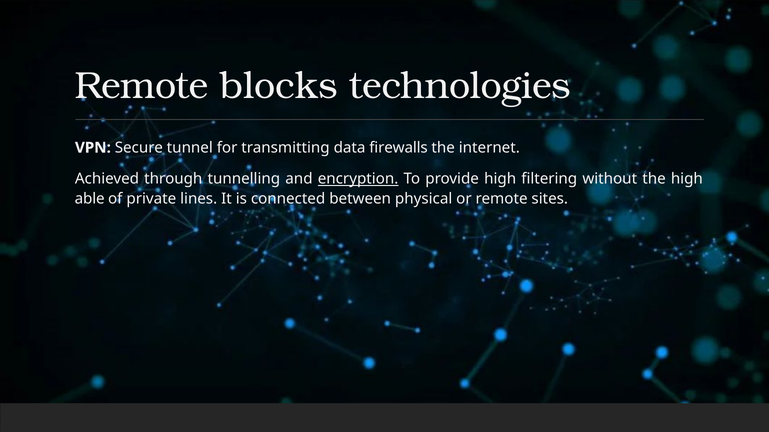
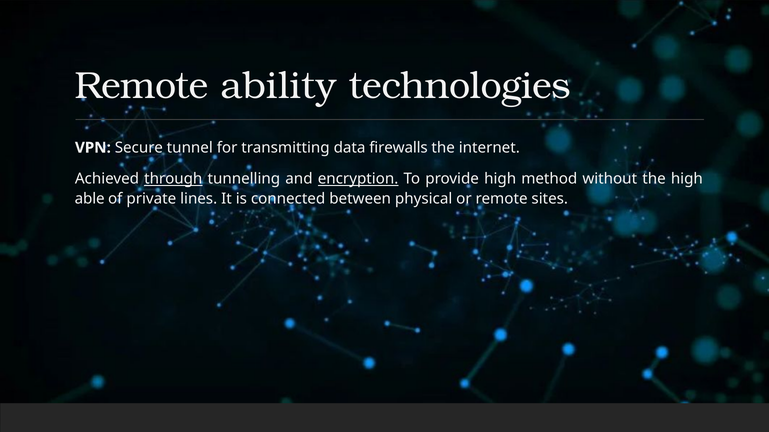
blocks: blocks -> ability (278, 86)
through underline: none -> present (173, 179)
filtering: filtering -> method (549, 179)
